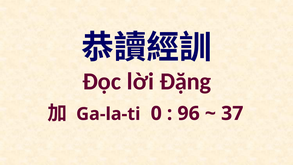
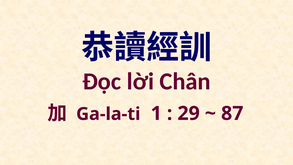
Đặng: Đặng -> Chân (185, 81)
0: 0 -> 1 (156, 113)
96: 96 -> 29 (189, 113)
37: 37 -> 87 (232, 113)
